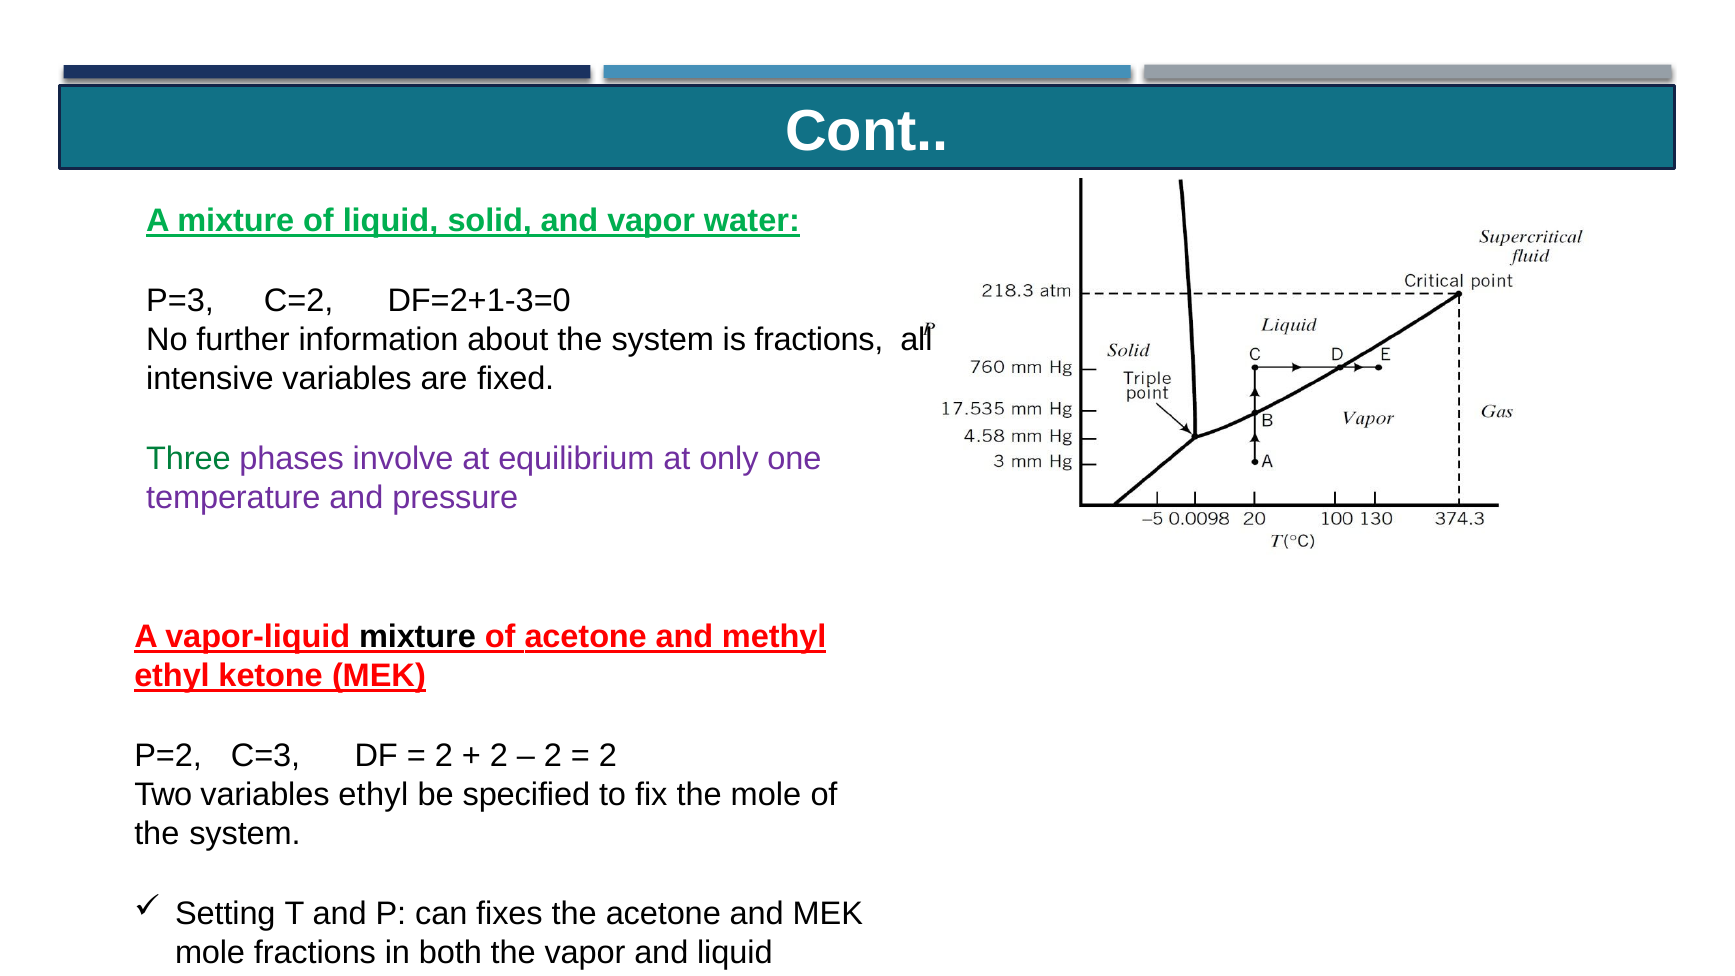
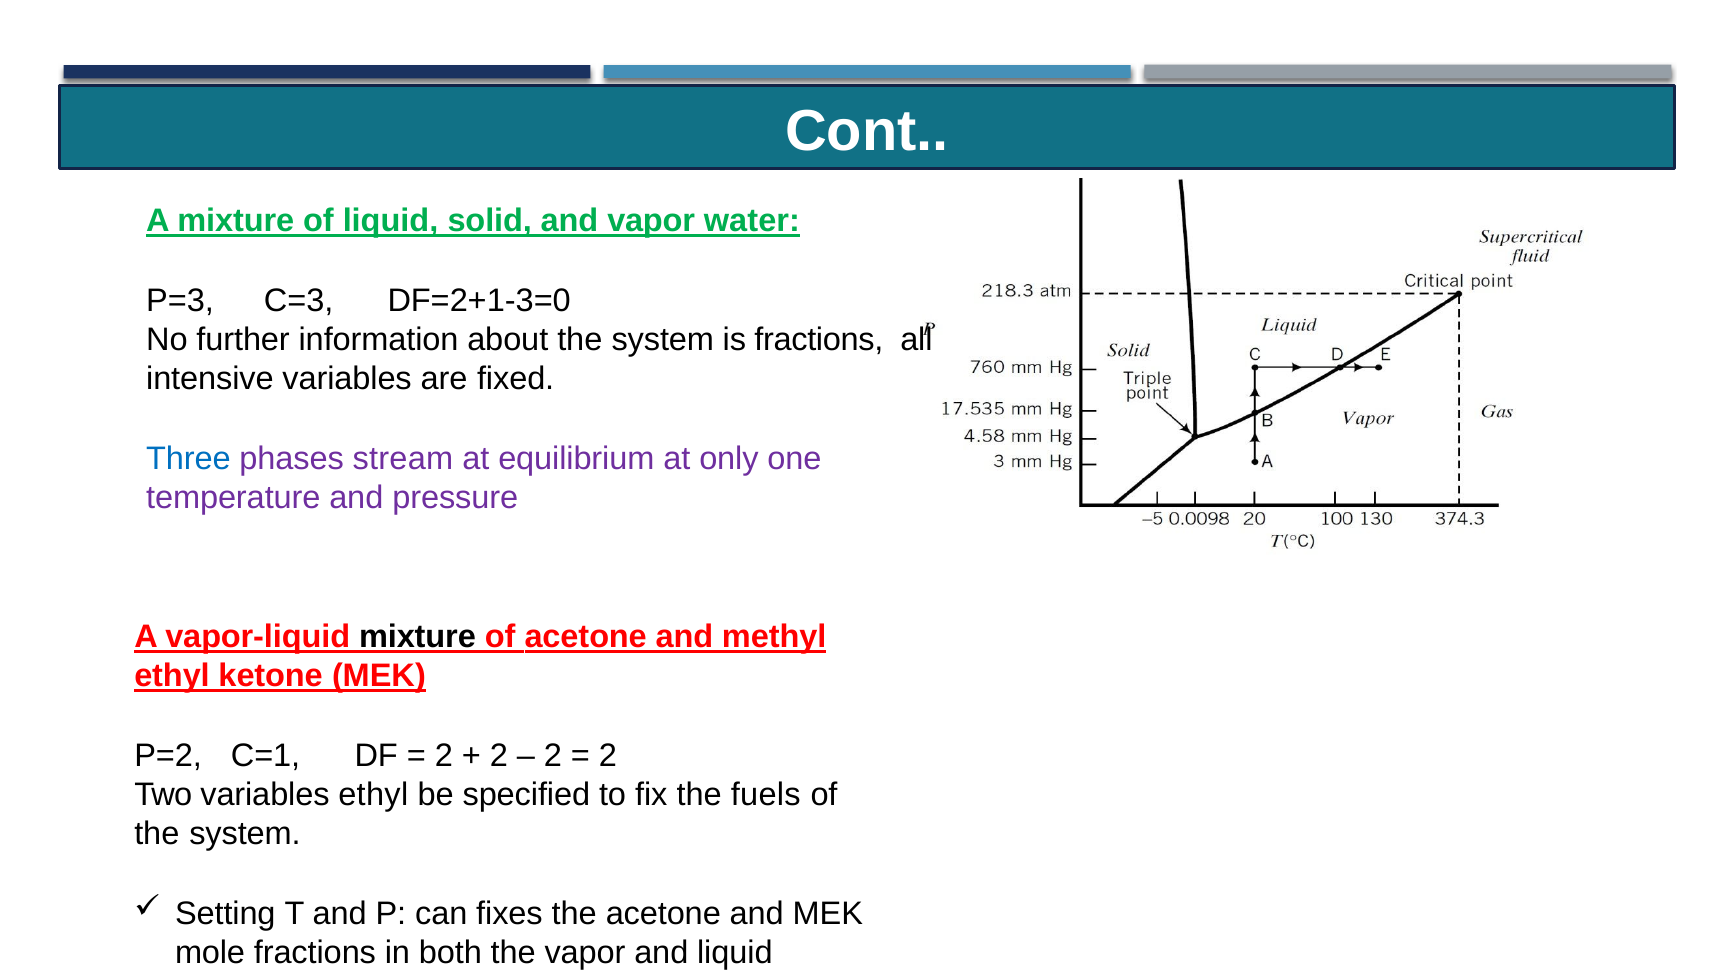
C=2: C=2 -> C=3 (299, 301)
Three colour: green -> blue (188, 459)
involve: involve -> stream (403, 459)
C=3: C=3 -> C=1 (266, 756)
the mole: mole -> fuels (766, 795)
